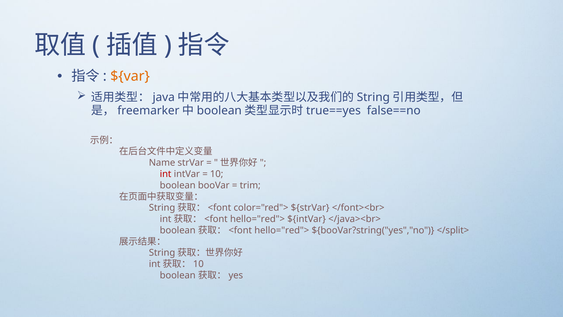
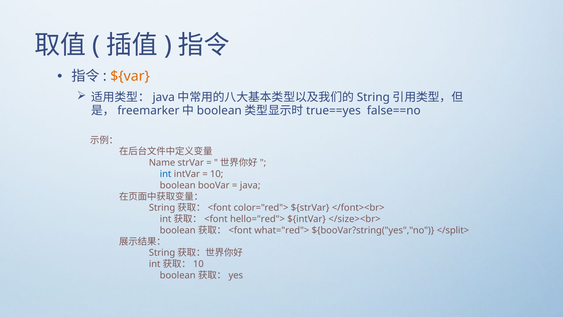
int colour: red -> blue (166, 174)
trim: trim -> java (250, 185)
</java><br>: </java><br> -> </size><br> (355, 219)
hello="red">: hello="red"> -> what="red"> (282, 230)
